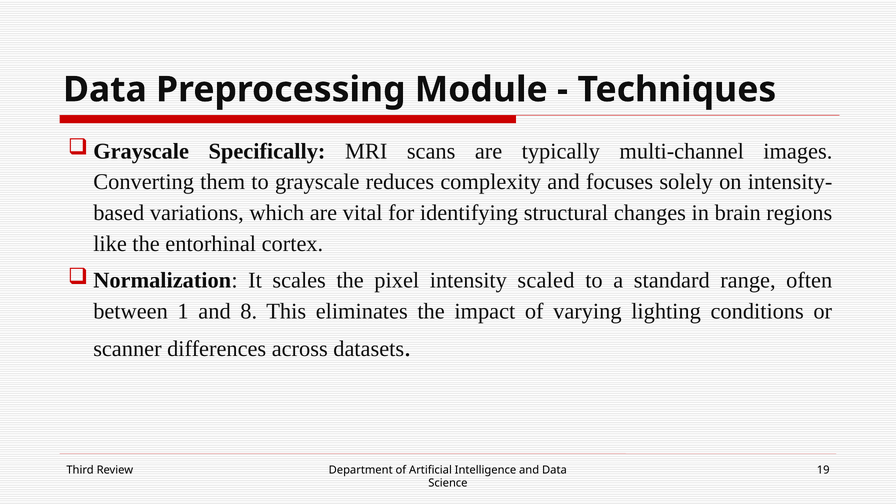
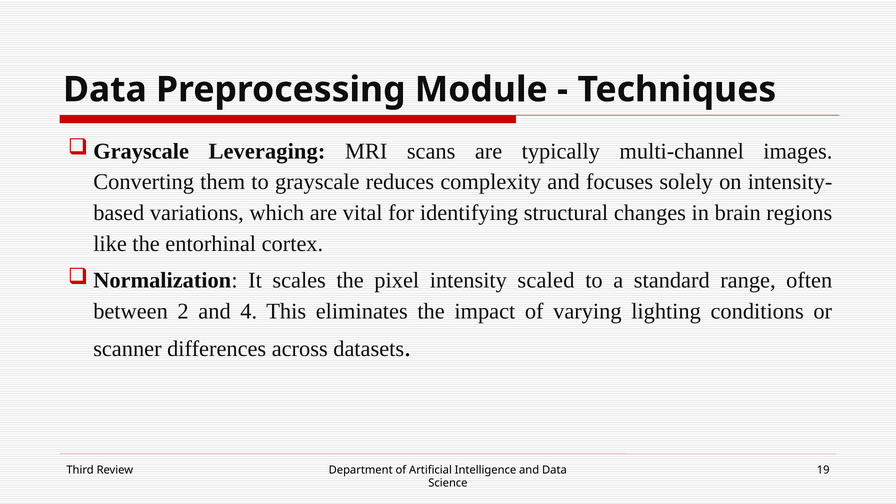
Specifically: Specifically -> Leveraging (267, 151)
1: 1 -> 2 (183, 311)
8: 8 -> 4 (249, 311)
